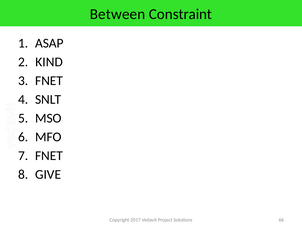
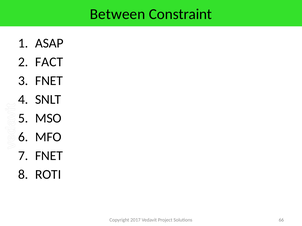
KIND: KIND -> FACT (49, 62)
GIVE: GIVE -> ROTI (48, 175)
